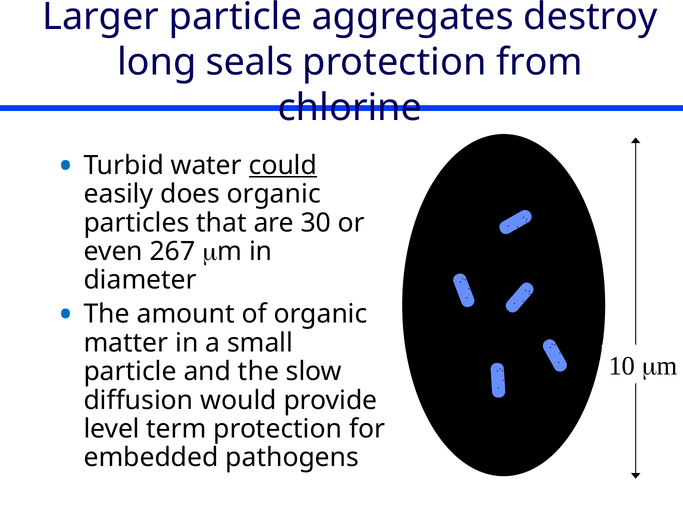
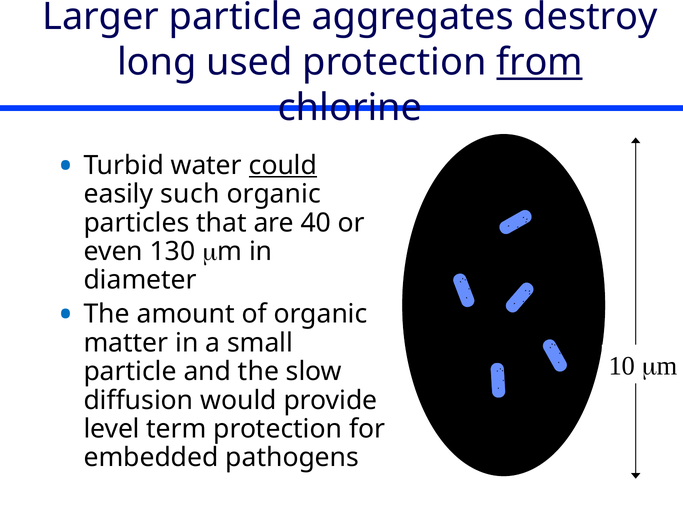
seals: seals -> used (249, 62)
from underline: none -> present (540, 62)
does: does -> such (190, 194)
30: 30 -> 40 (316, 223)
267: 267 -> 130 (173, 252)
